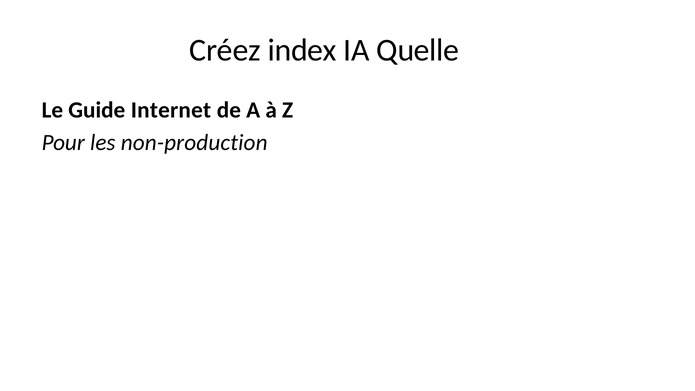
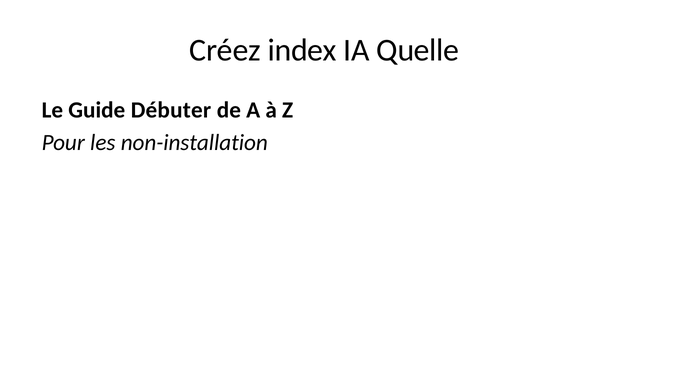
Internet: Internet -> Débuter (171, 110)
non-production: non-production -> non-installation (194, 143)
